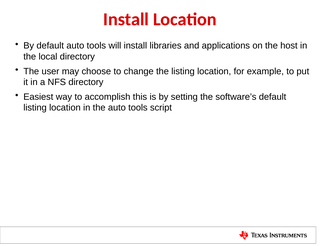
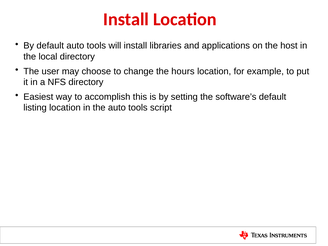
the listing: listing -> hours (183, 71)
